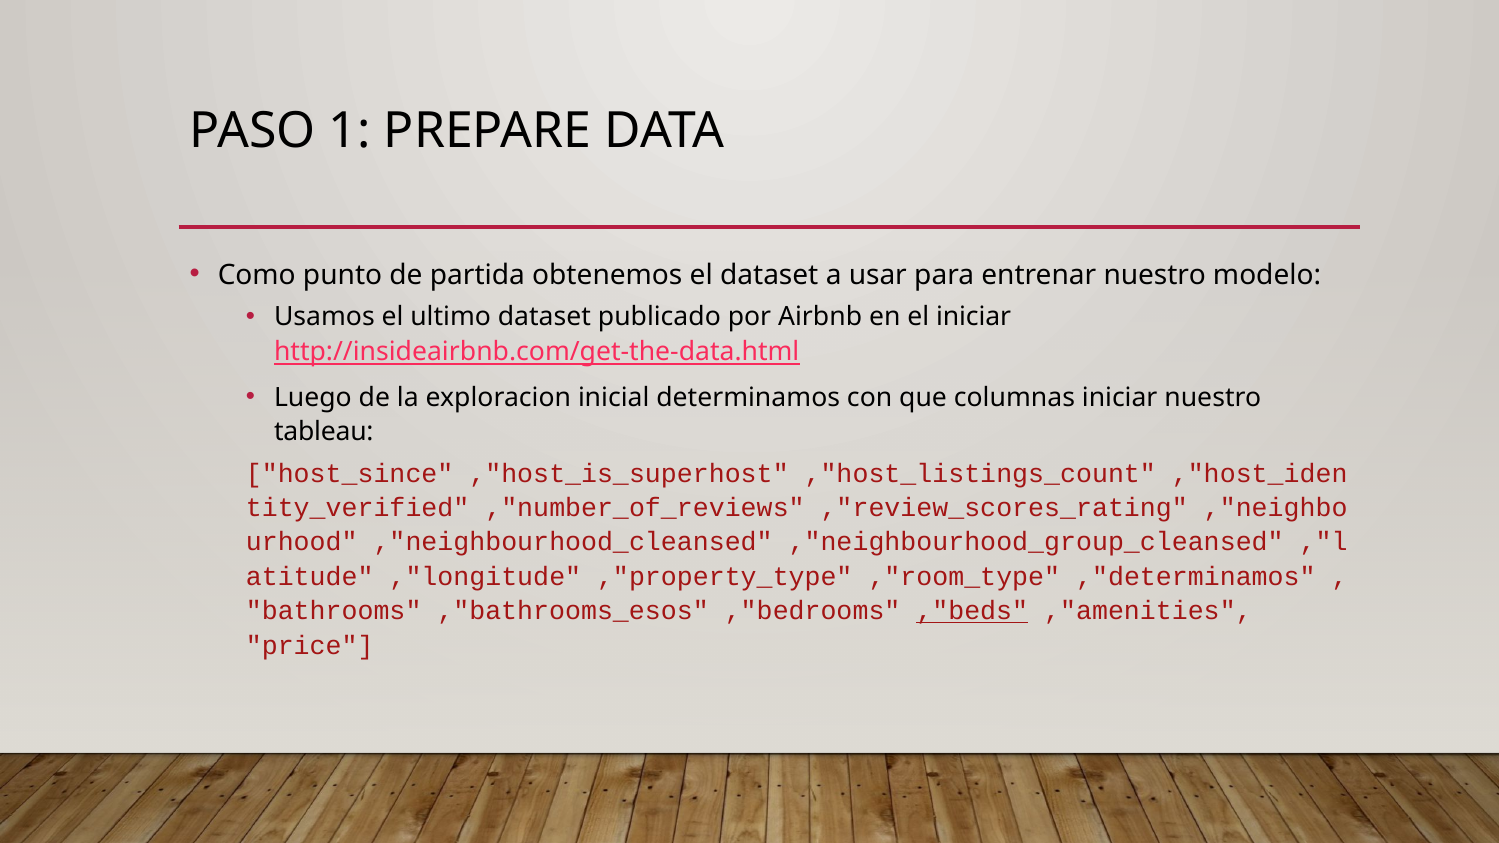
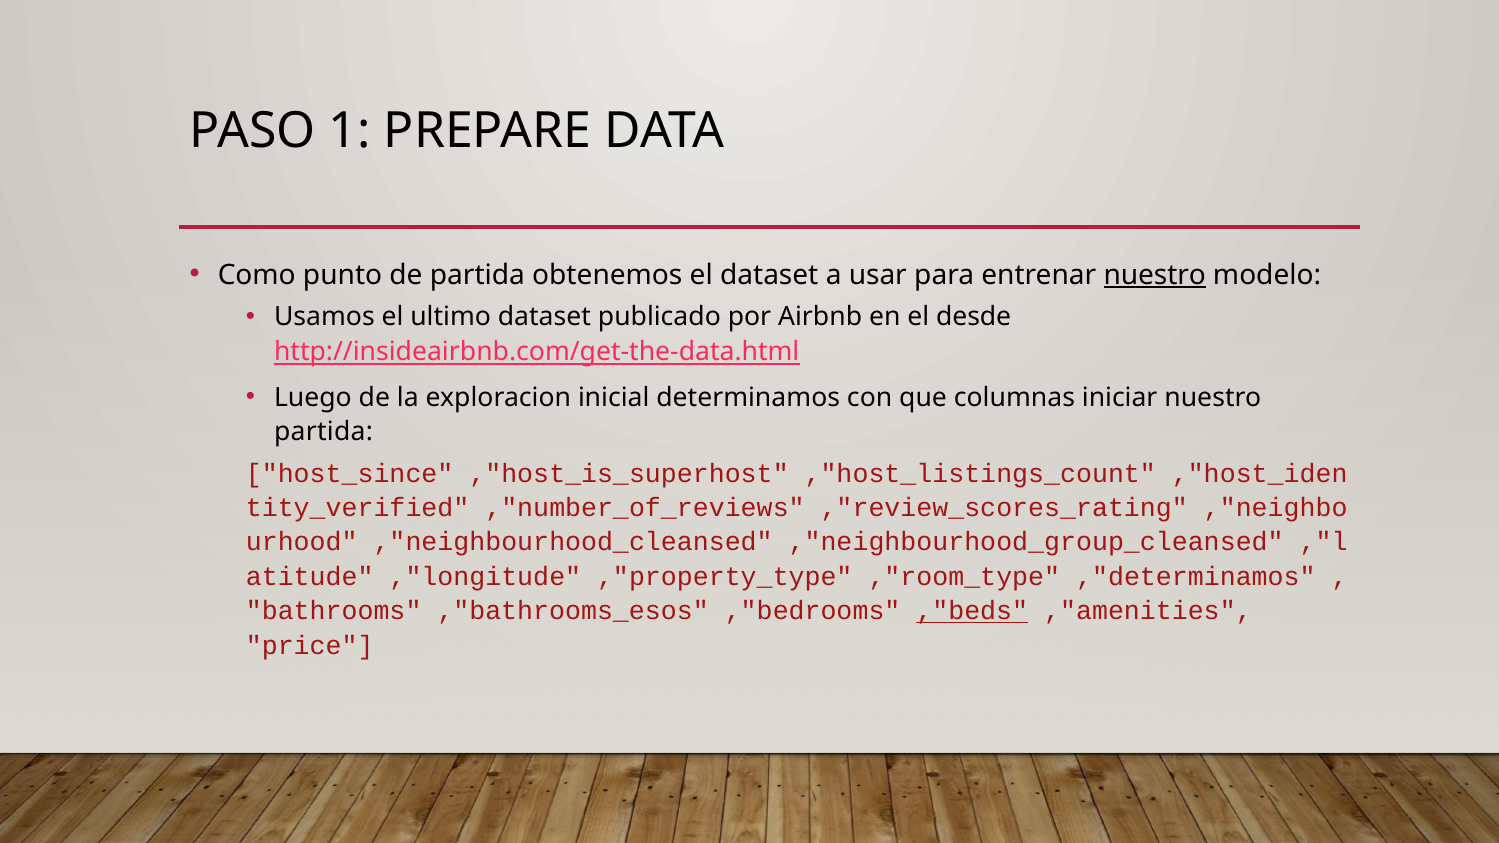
nuestro underline: none -> present (1155, 275)
el iniciar: iniciar -> desde (974, 317)
tableau: tableau -> partida (324, 432)
